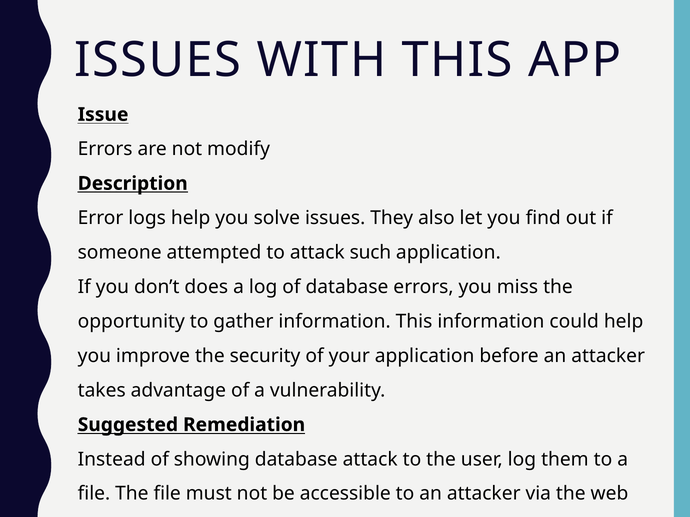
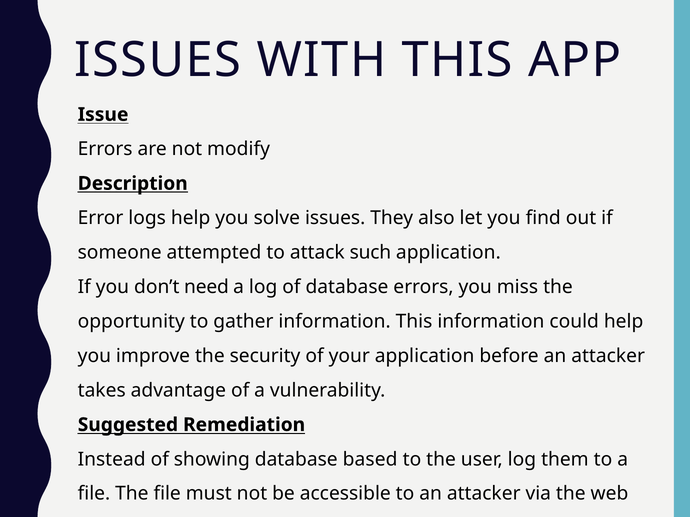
does: does -> need (206, 287)
database attack: attack -> based (370, 460)
